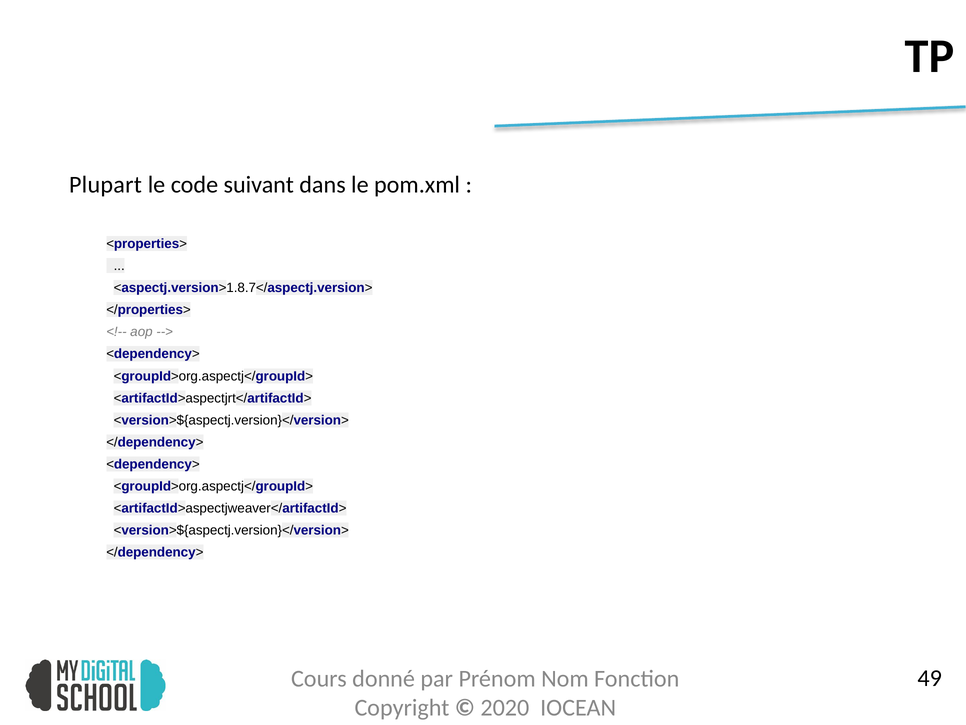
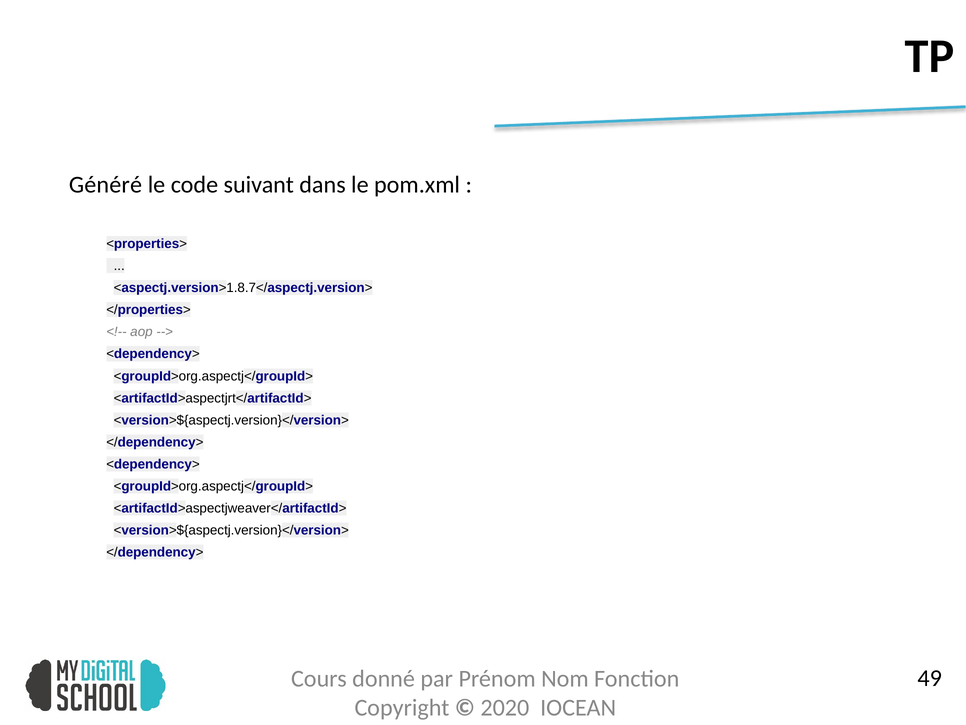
Plupart: Plupart -> Généré (105, 185)
